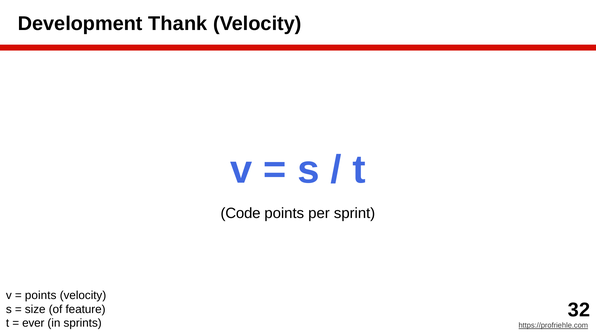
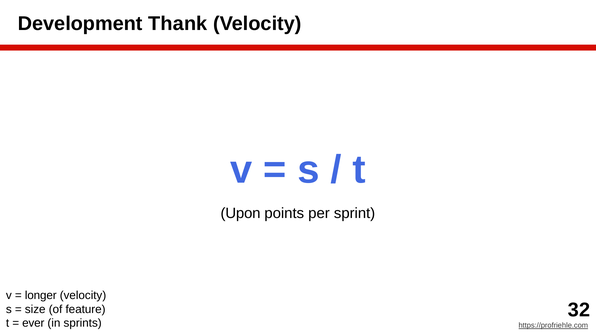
Code: Code -> Upon (241, 214)
points: points -> longer (41, 296)
